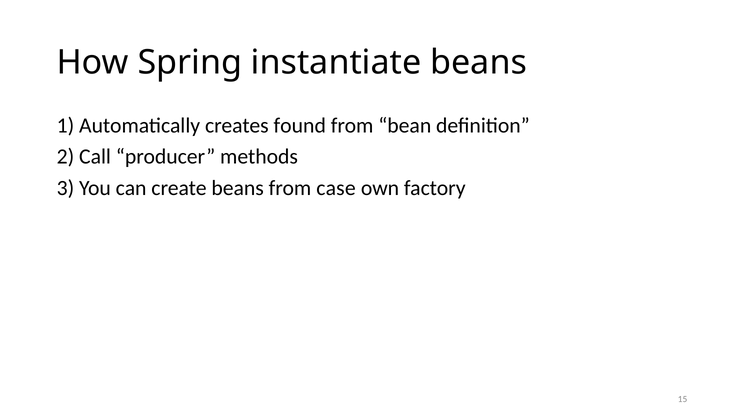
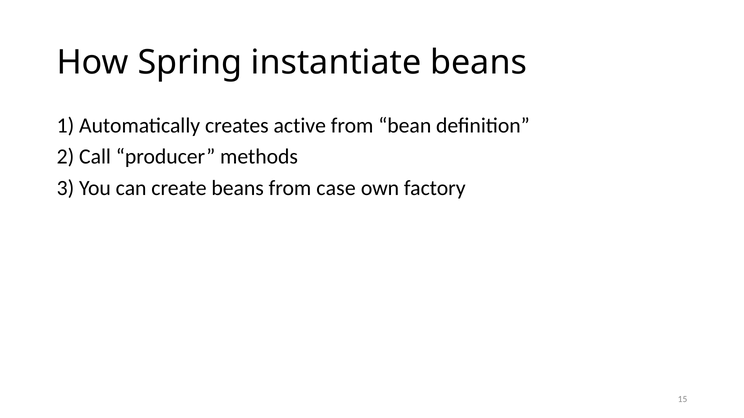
found: found -> active (300, 126)
